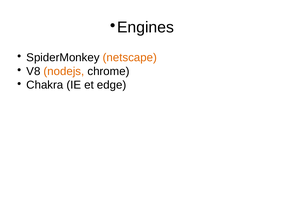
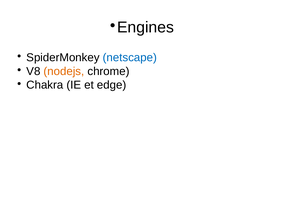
netscape colour: orange -> blue (130, 58)
